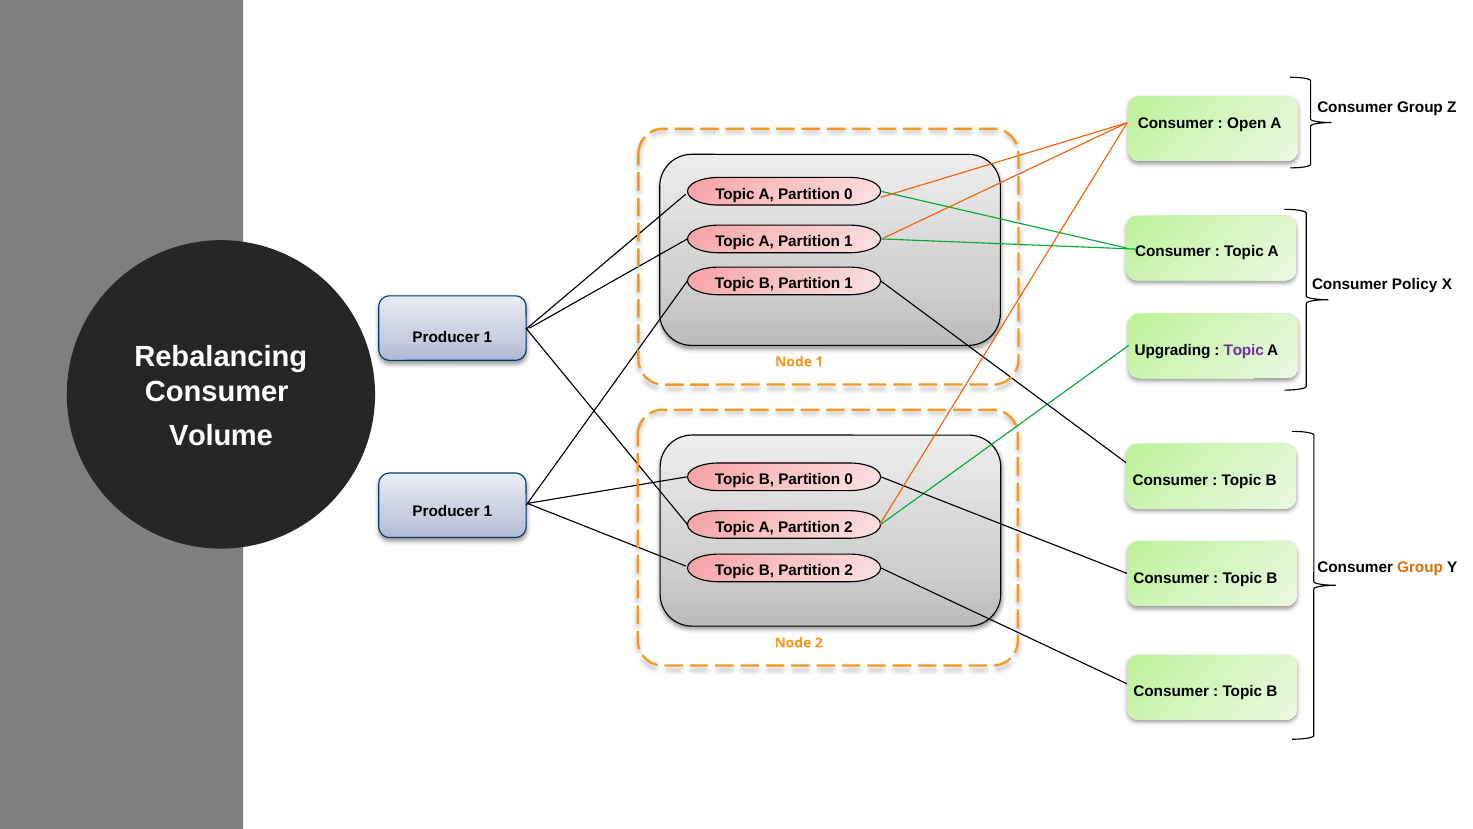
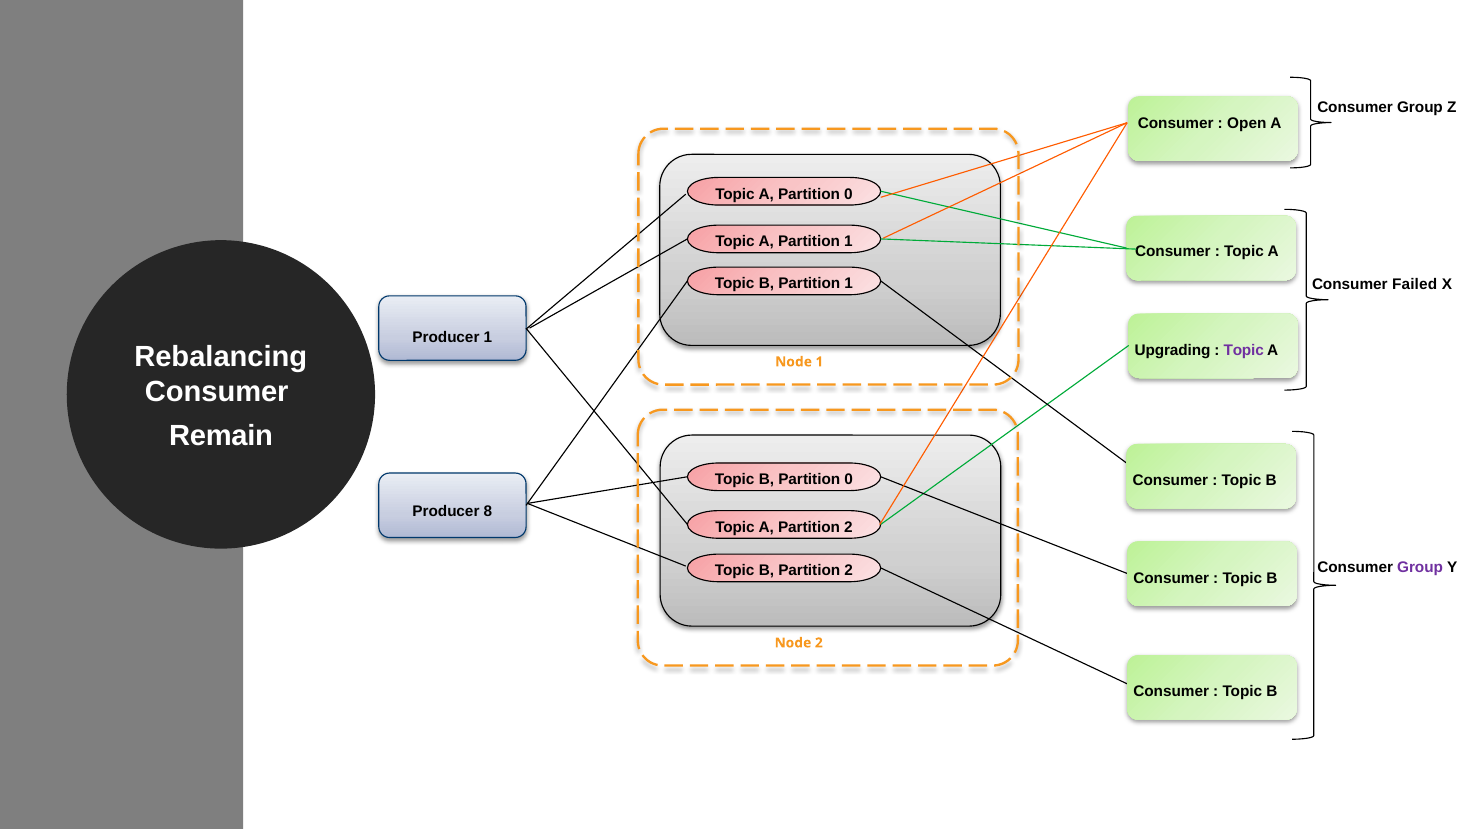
Policy: Policy -> Failed (1415, 284)
Volume: Volume -> Remain (221, 436)
1: 1 -> 8 (488, 511)
Group colour: orange -> purple (1420, 567)
